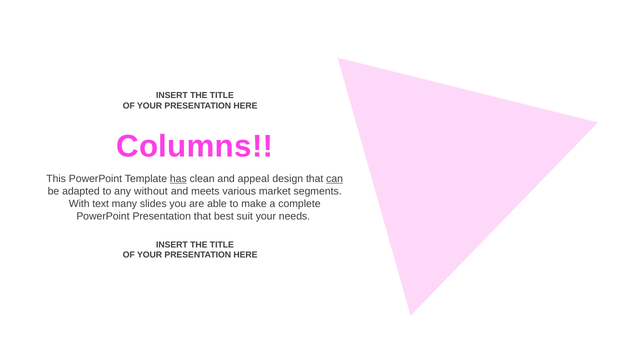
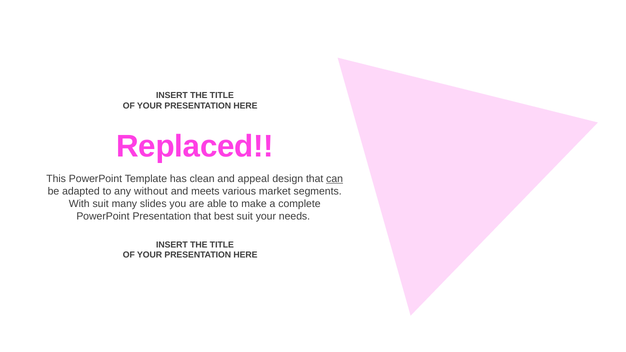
Columns: Columns -> Replaced (195, 146)
has underline: present -> none (178, 179)
With text: text -> suit (101, 204)
